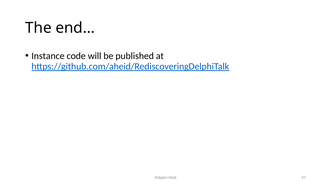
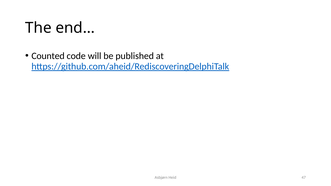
Instance: Instance -> Counted (48, 56)
